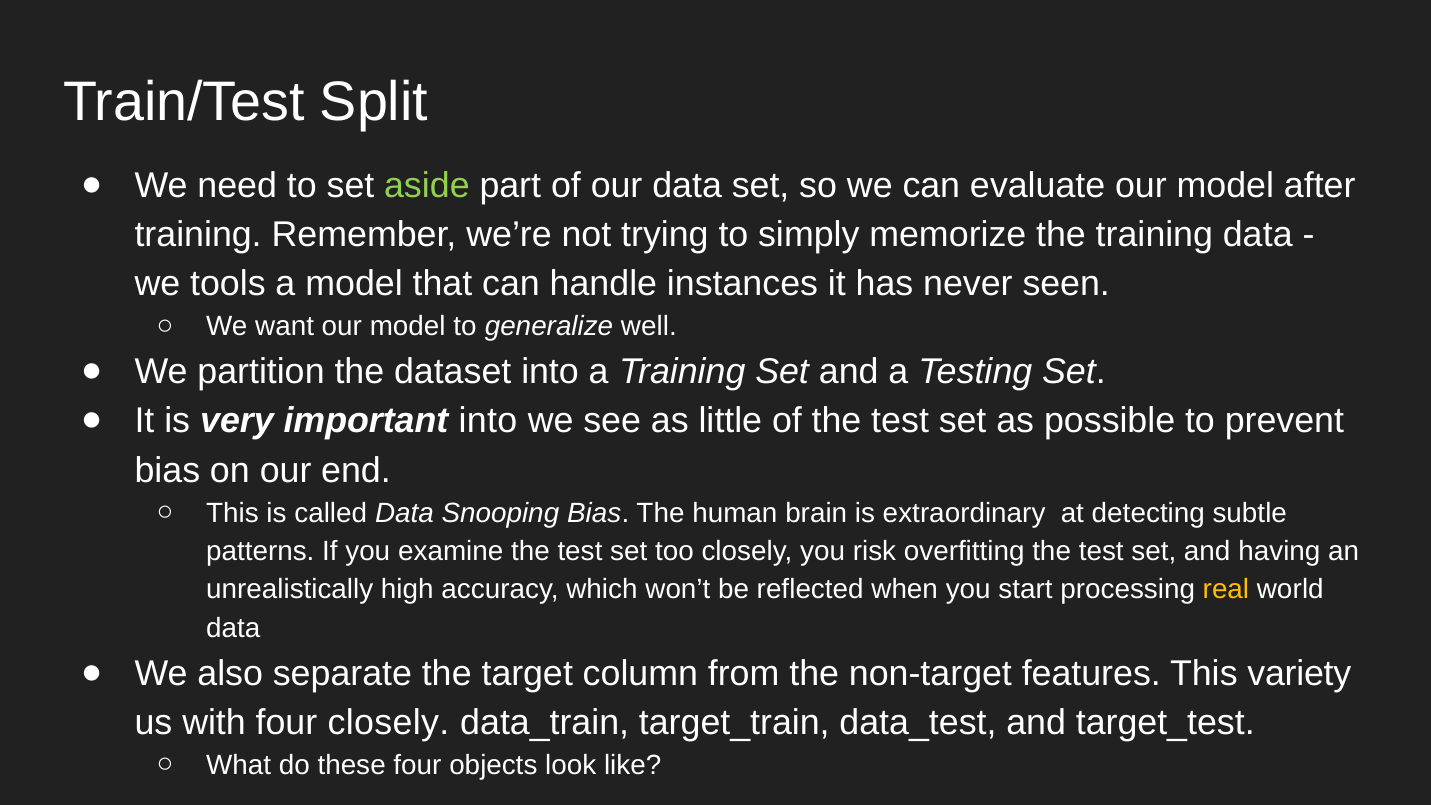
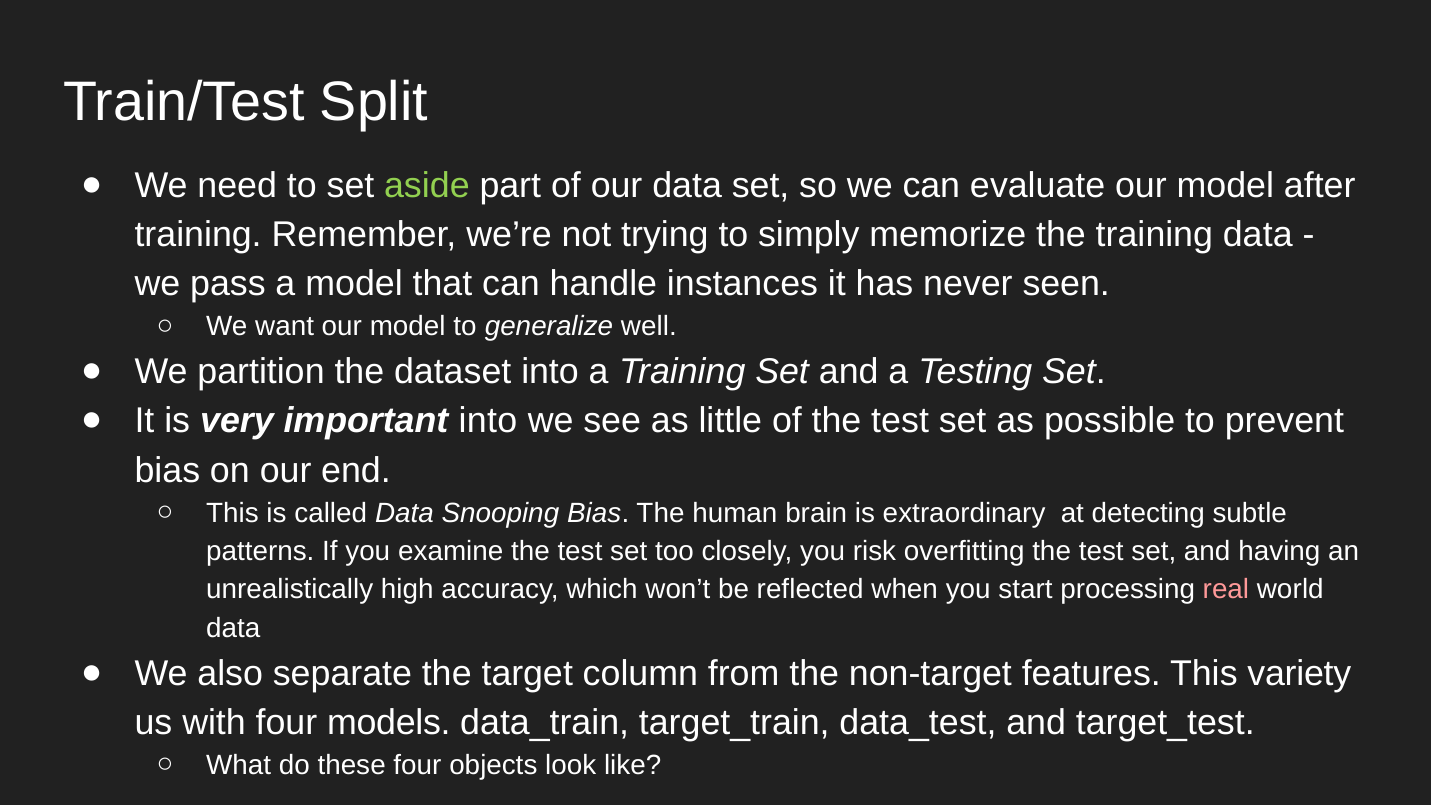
tools: tools -> pass (228, 284)
real colour: yellow -> pink (1226, 590)
four closely: closely -> models (389, 723)
